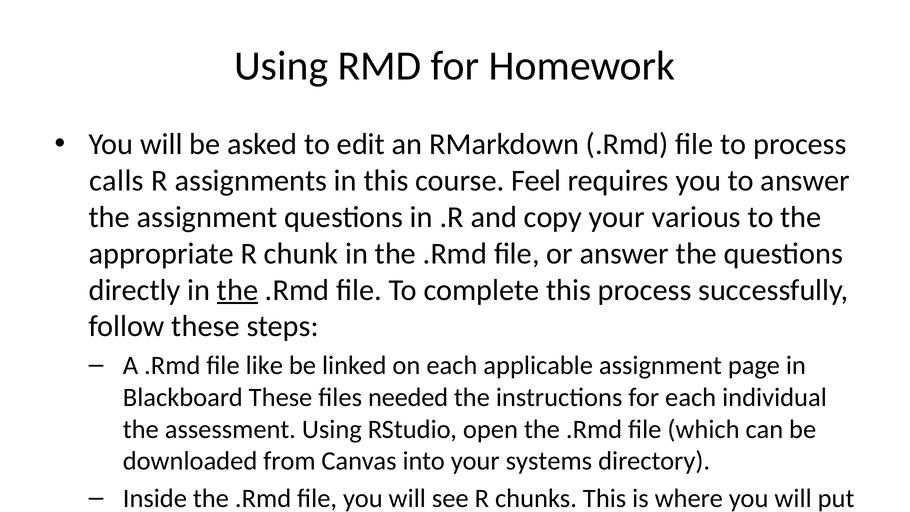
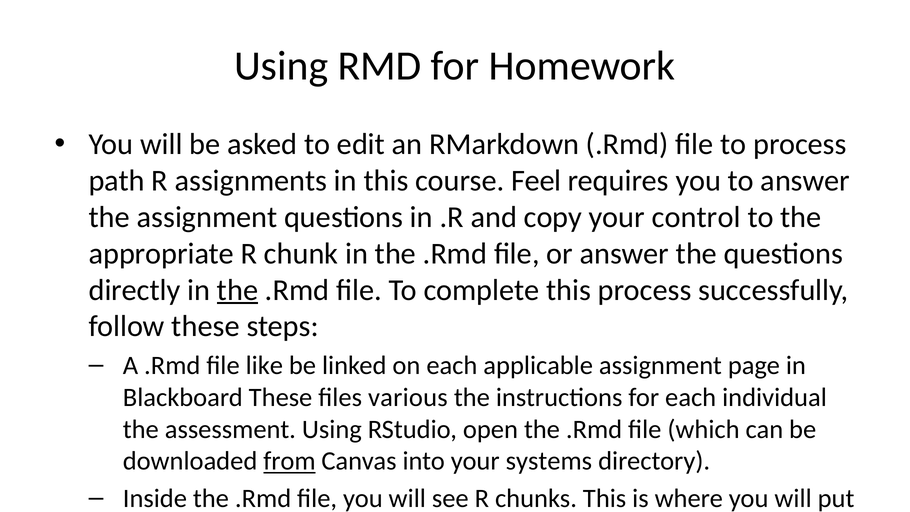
calls: calls -> path (117, 181)
various: various -> control (696, 217)
needed: needed -> various (408, 397)
from underline: none -> present (289, 461)
